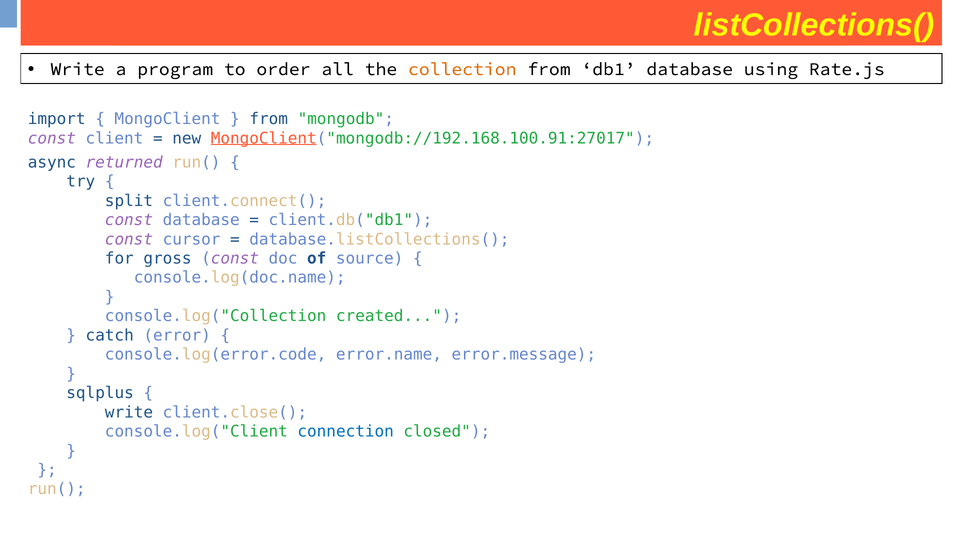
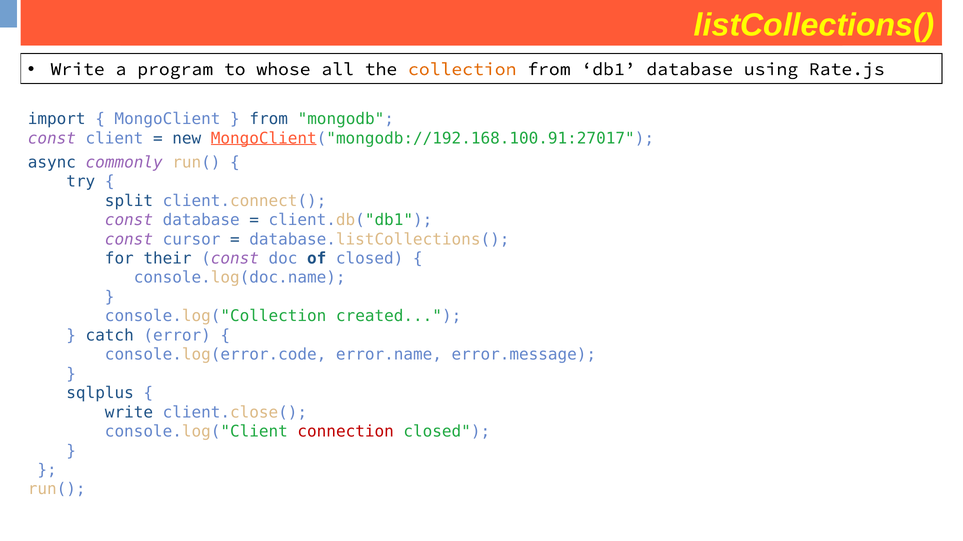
order: order -> whose (283, 69)
returned: returned -> commonly (124, 163)
gross: gross -> their (167, 259)
of source: source -> closed (370, 259)
connection colour: blue -> red (346, 432)
